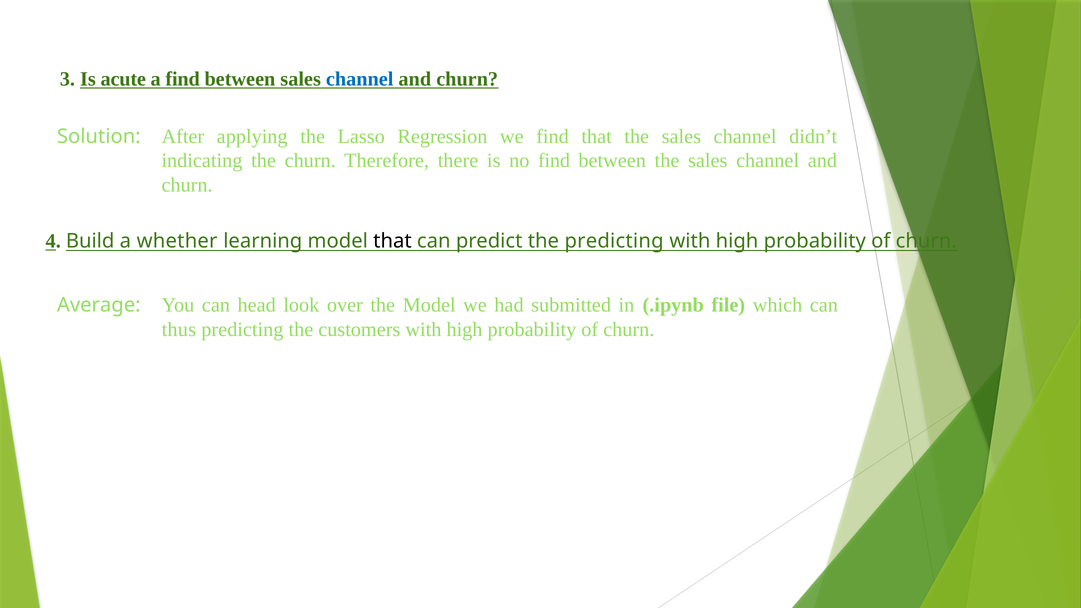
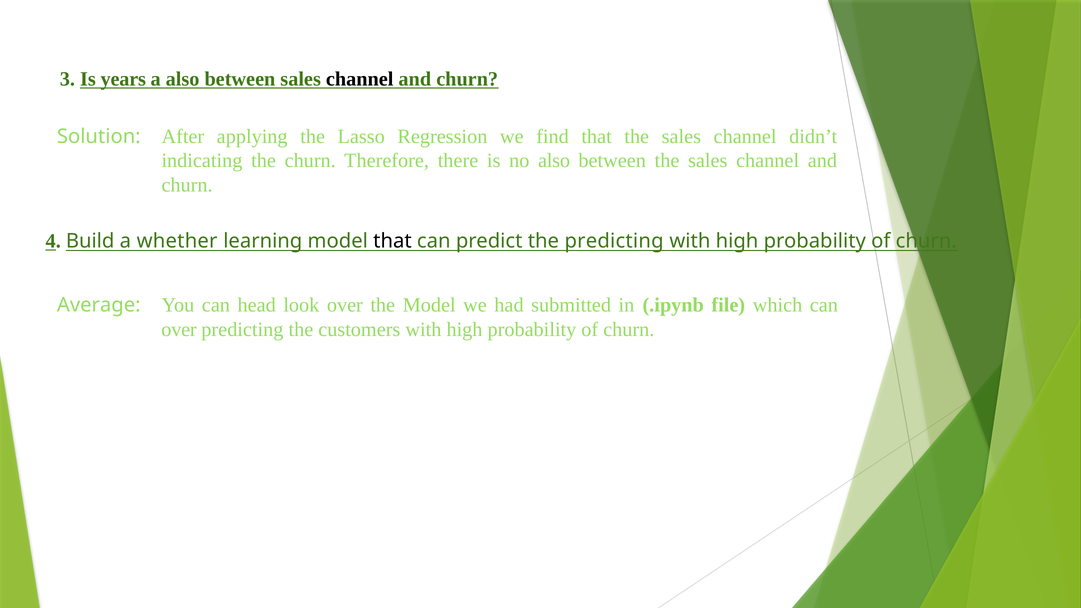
acute: acute -> years (123, 79)
a find: find -> also (183, 79)
channel colour: blue -> black (360, 79)
no find: find -> also (554, 161)
thus: thus -> over (179, 330)
